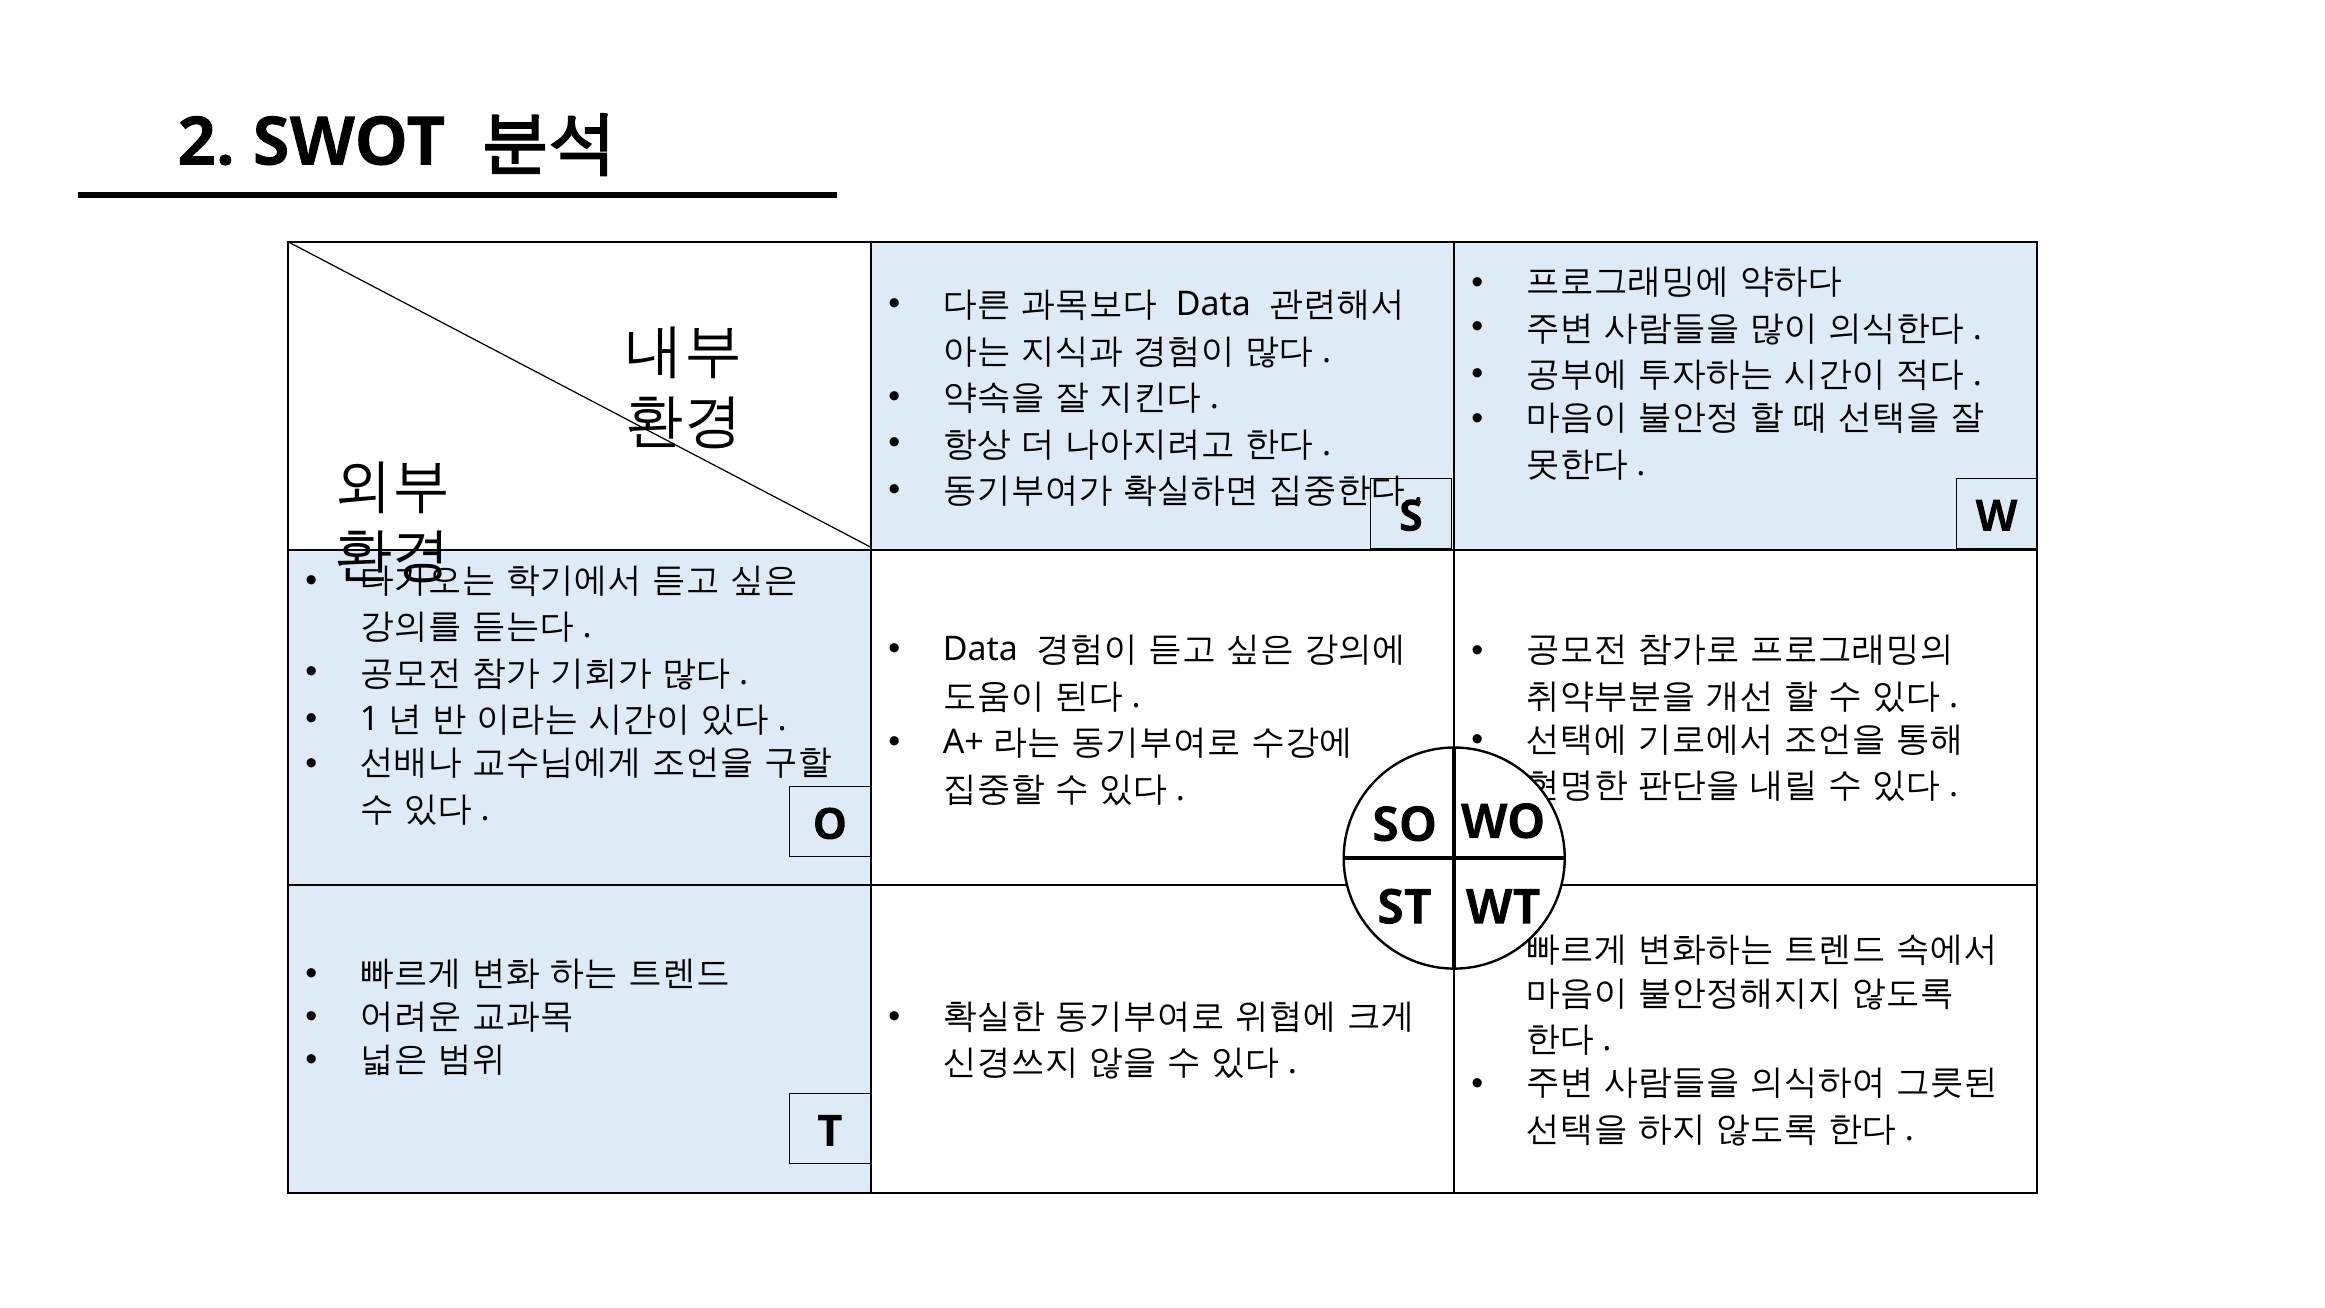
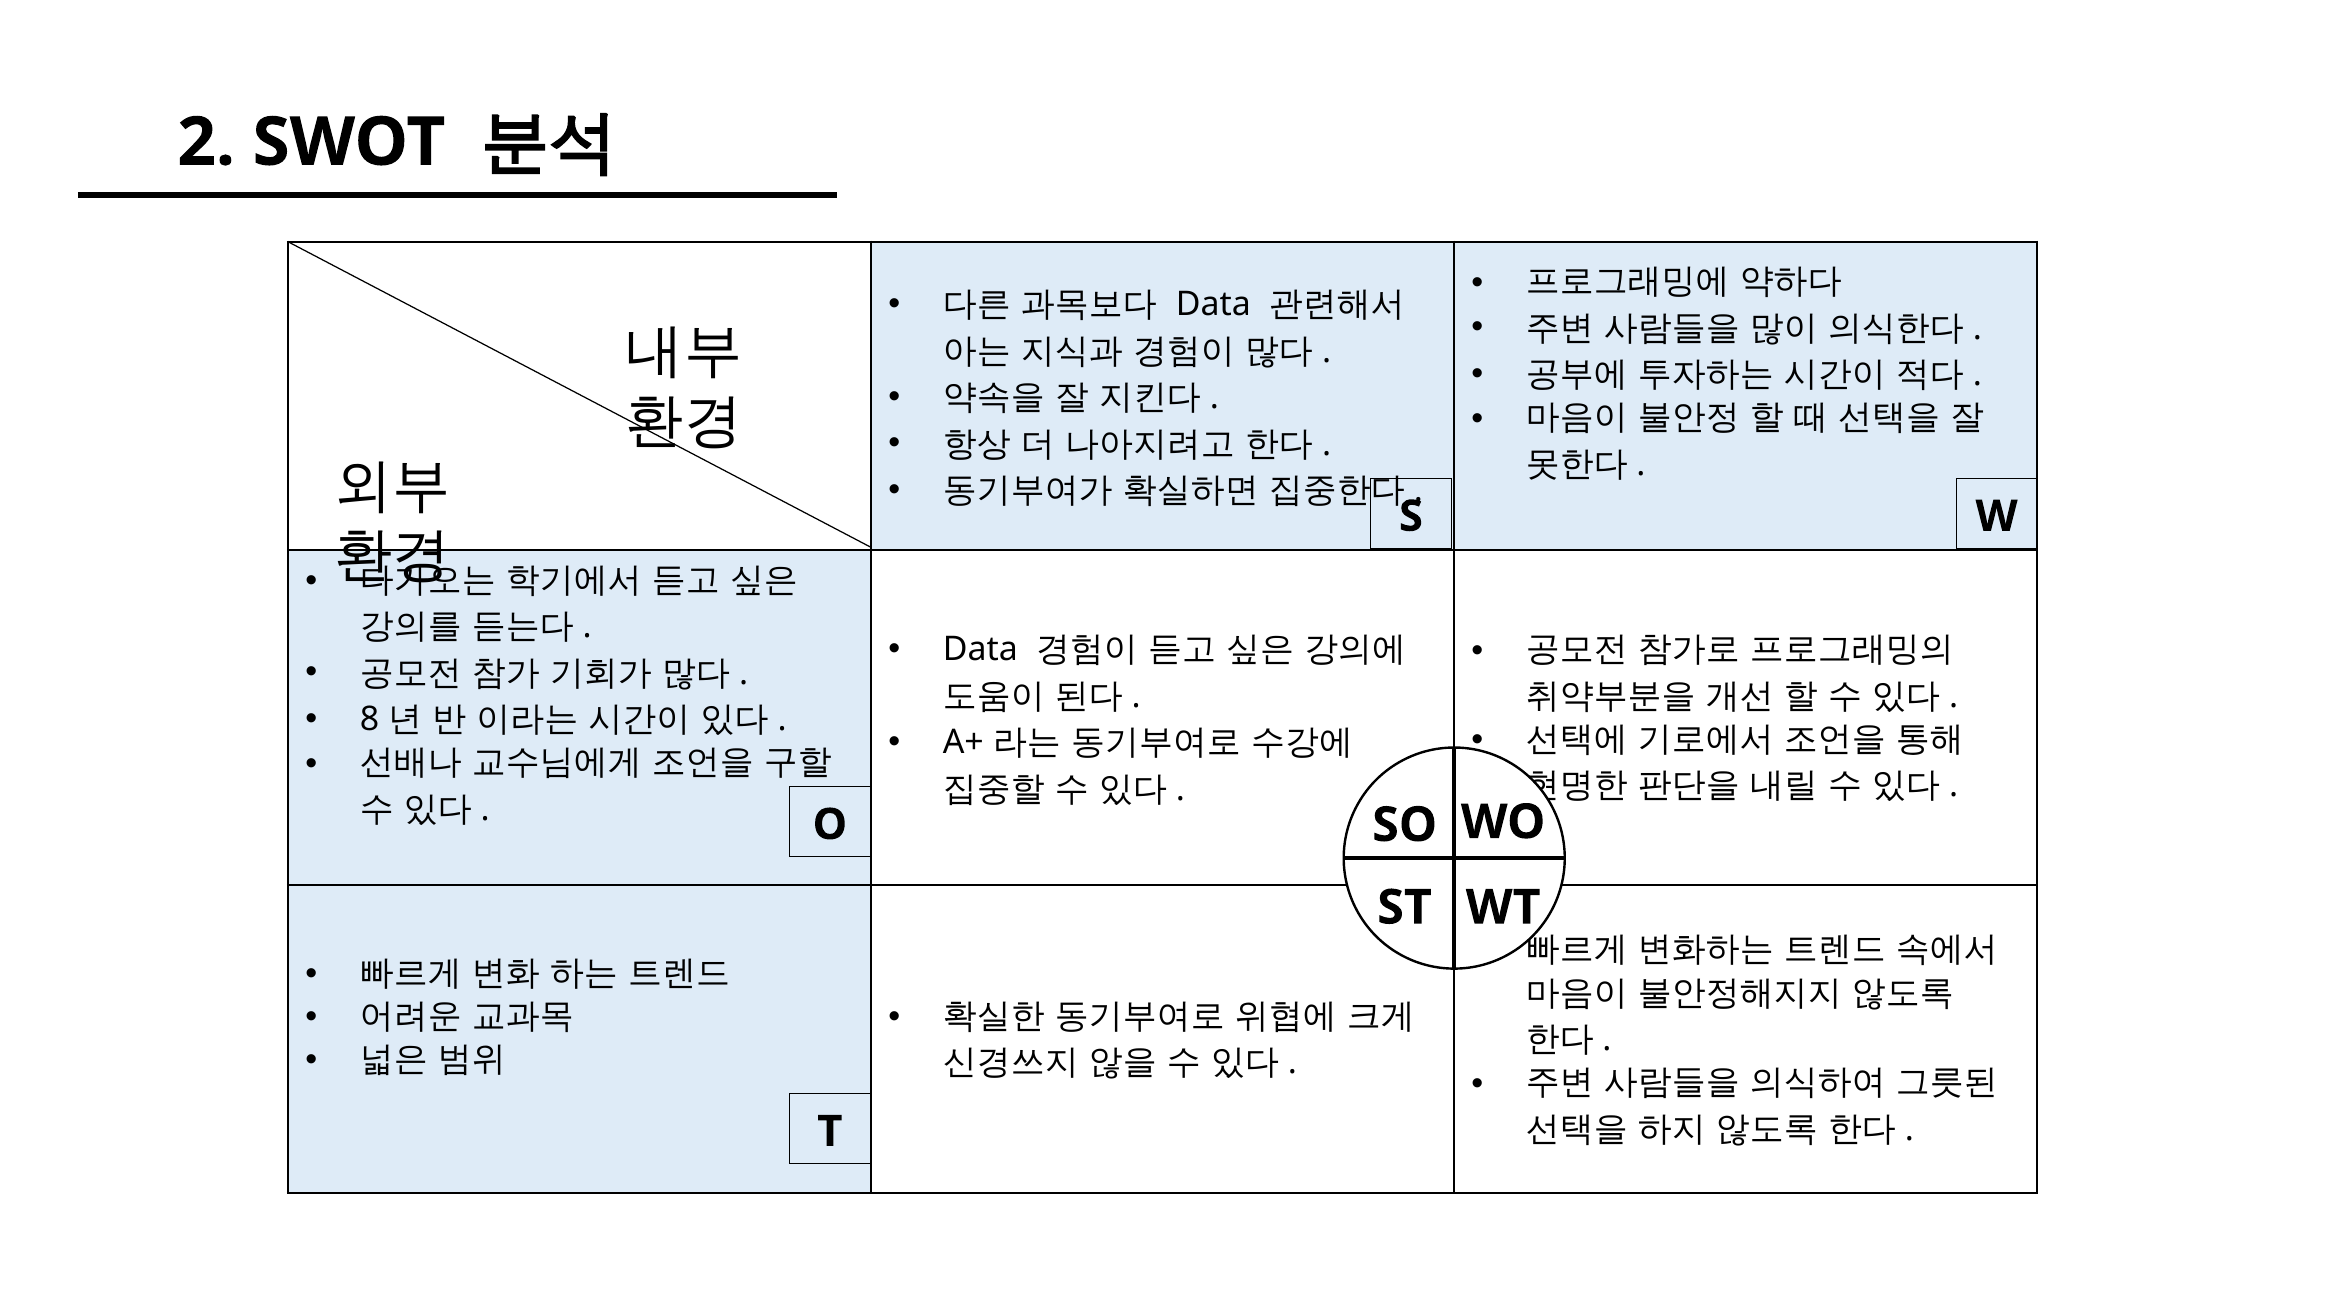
1: 1 -> 8 (370, 719)
